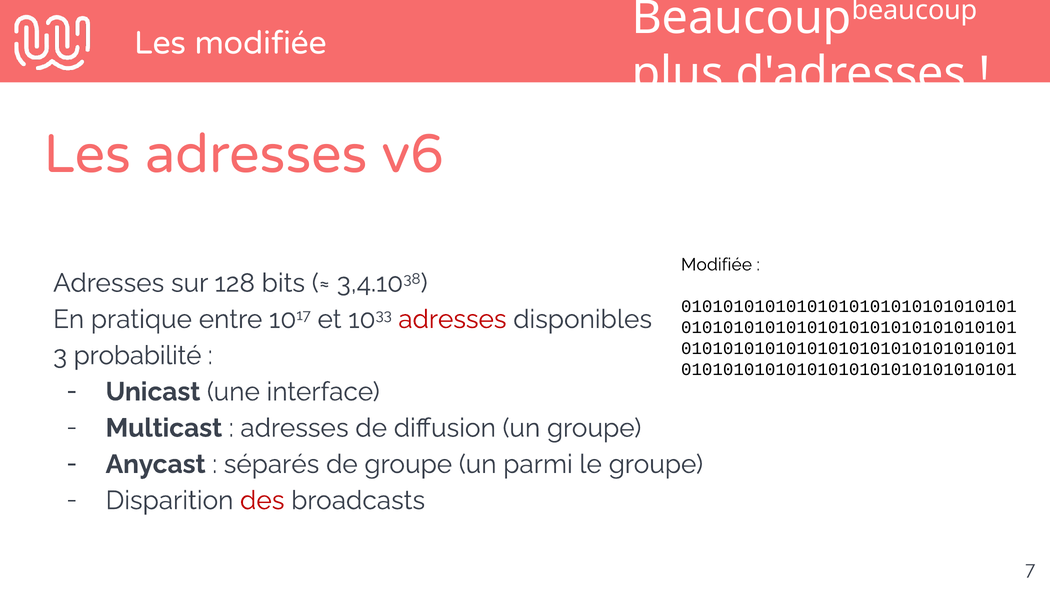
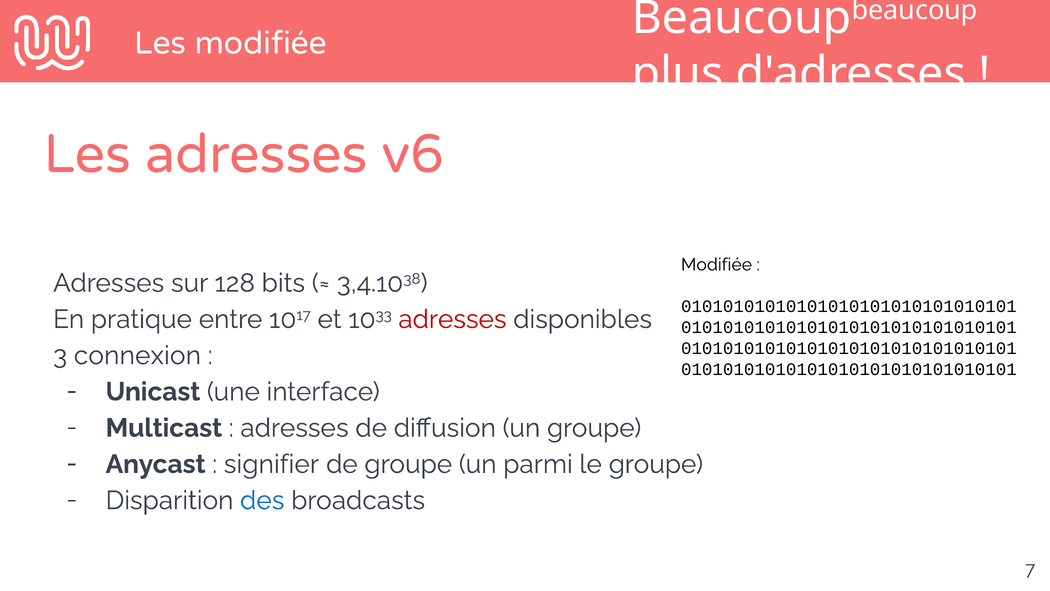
probabilité: probabilité -> connexion (137, 355)
séparés: séparés -> signifier (271, 464)
des colour: red -> blue (262, 500)
